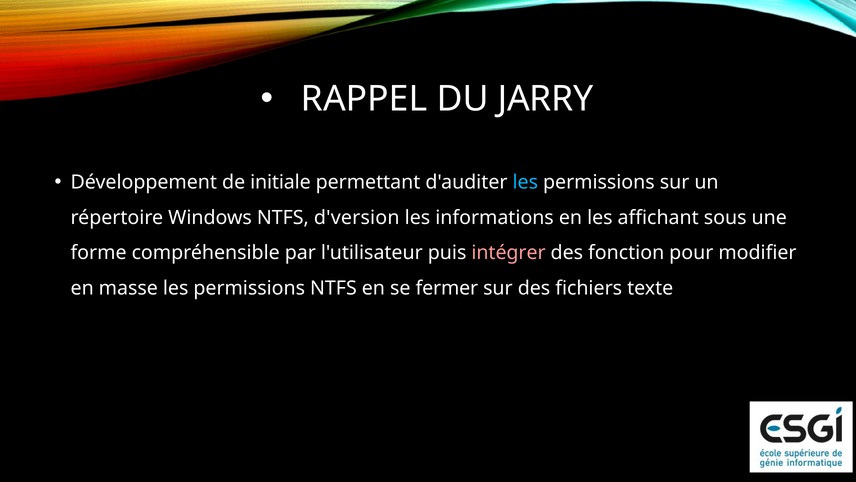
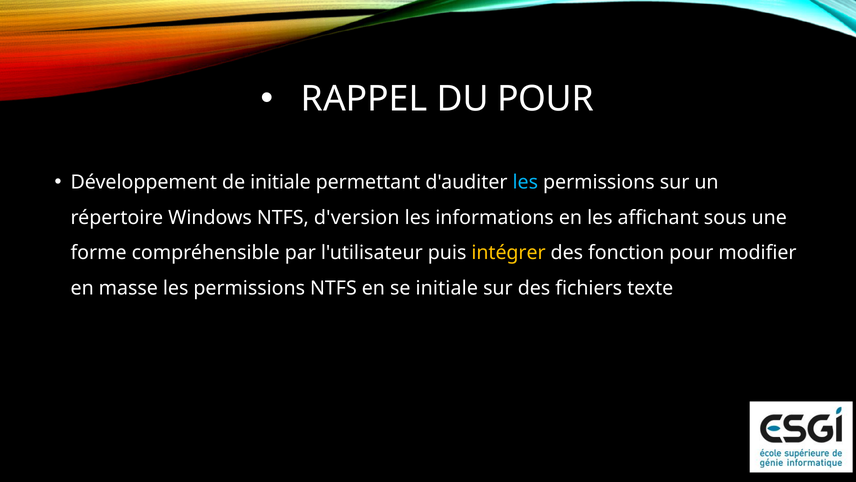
DU JARRY: JARRY -> POUR (546, 99)
intégrer colour: pink -> yellow (509, 253)
se fermer: fermer -> initiale (447, 288)
